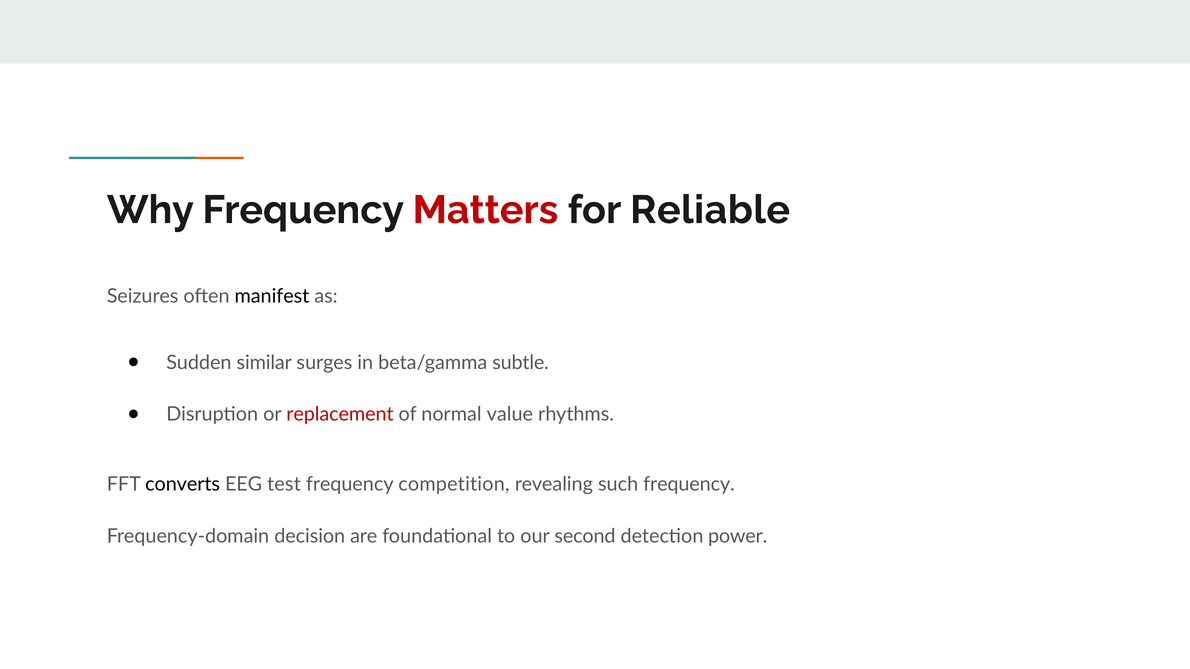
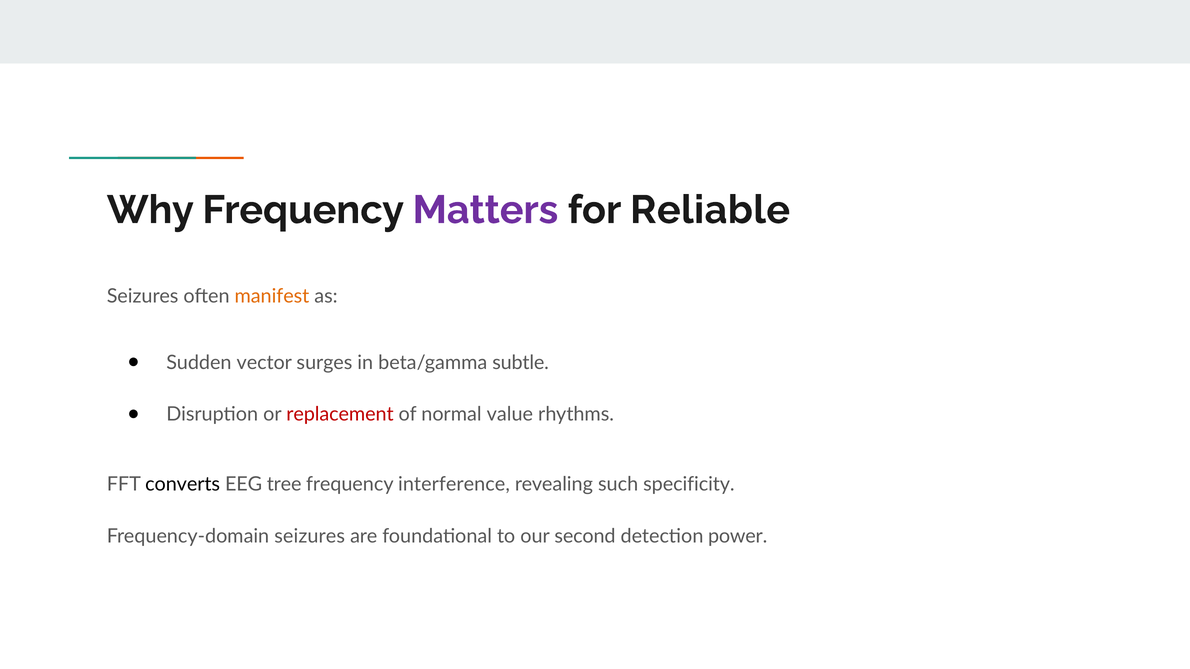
Matters colour: red -> purple (485, 210)
manifest colour: black -> orange (272, 297)
similar: similar -> vector (264, 363)
test: test -> tree (284, 484)
competition: competition -> interference (454, 484)
such frequency: frequency -> specificity (689, 484)
Frequency-domain decision: decision -> seizures (310, 536)
